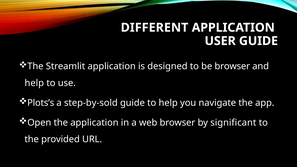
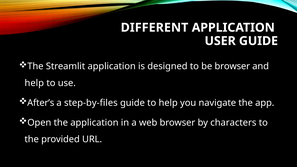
Plots’s: Plots’s -> After’s (41, 103)
step-by-sold: step-by-sold -> step-by-files (91, 103)
significant: significant -> characters (233, 123)
